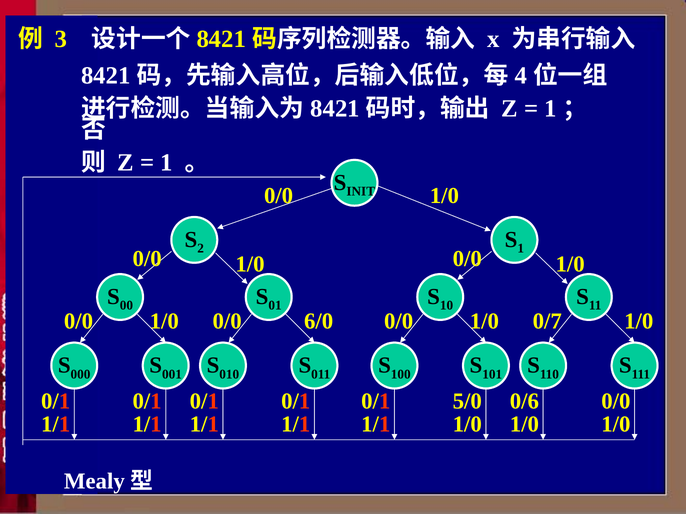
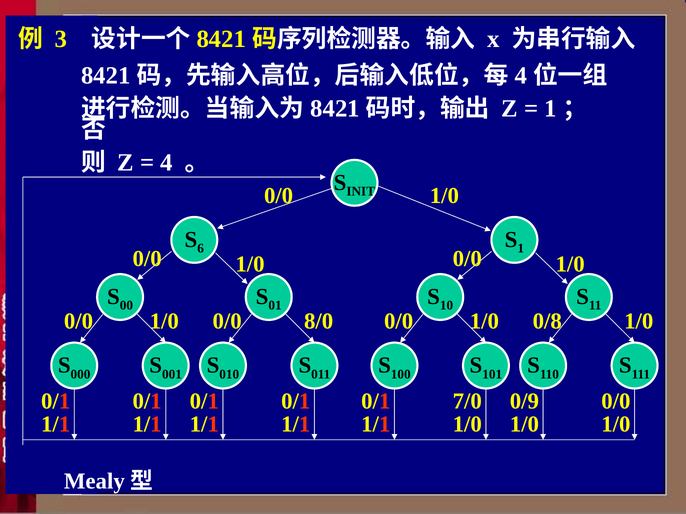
1: 1 -> 4 (167, 163)
2: 2 -> 6 (201, 249)
6/0: 6/0 -> 8/0 (319, 322)
0/7: 0/7 -> 0/8 (547, 322)
5/0: 5/0 -> 7/0 (467, 402)
0/6: 0/6 -> 0/9 (524, 402)
